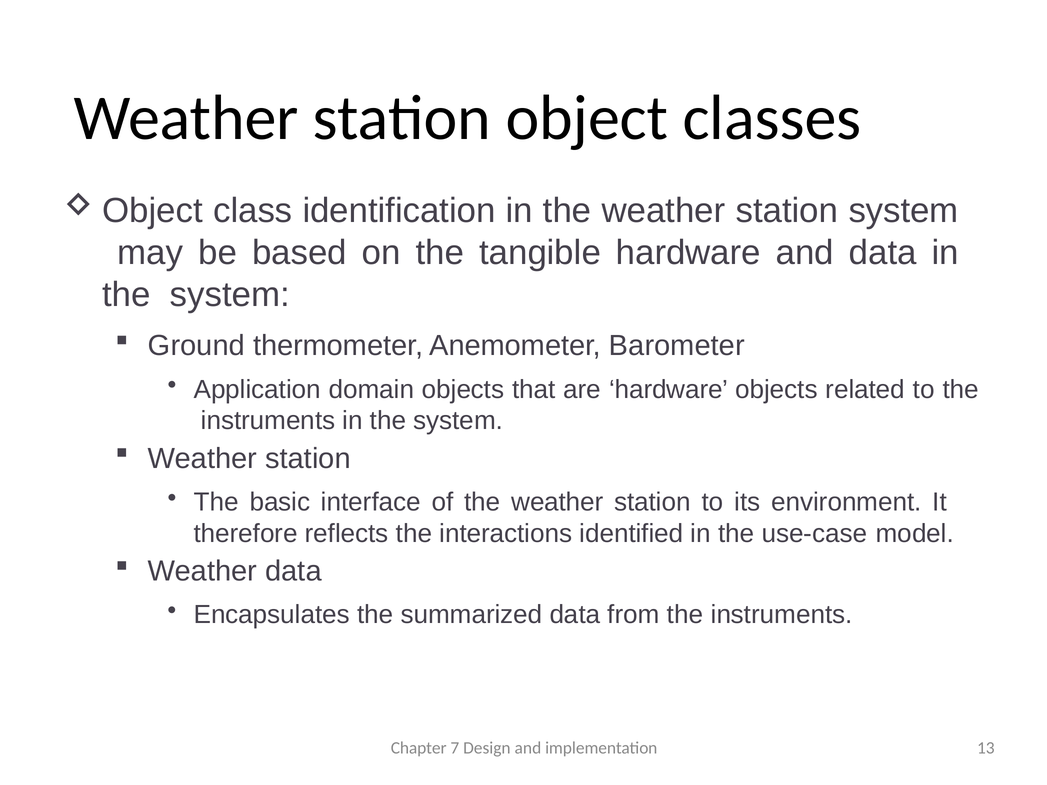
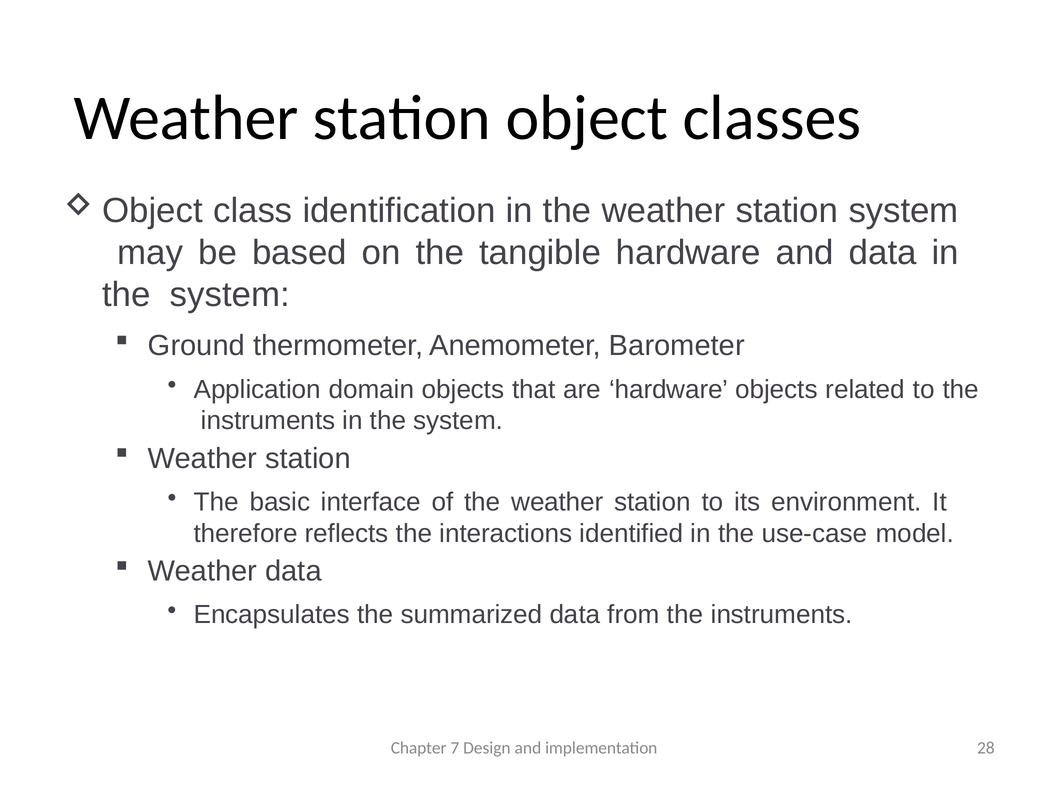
13: 13 -> 28 (986, 748)
